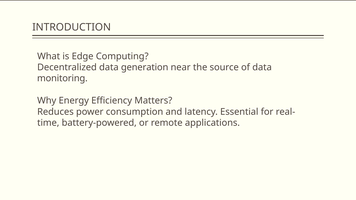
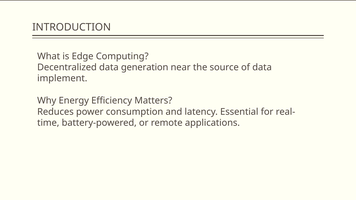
monitoring: monitoring -> implement (62, 79)
